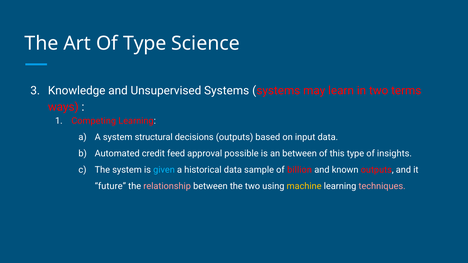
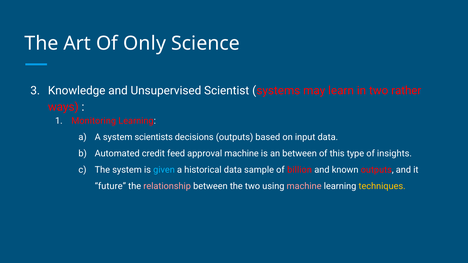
Of Type: Type -> Only (145, 44)
Unsupervised Systems: Systems -> Scientist (227, 91)
terms: terms -> rather (406, 91)
Competing: Competing -> Monitoring (94, 121)
structural: structural -> scientists (154, 137)
approval possible: possible -> machine (242, 154)
machine colour: yellow -> pink (304, 186)
techniques colour: pink -> yellow (382, 186)
